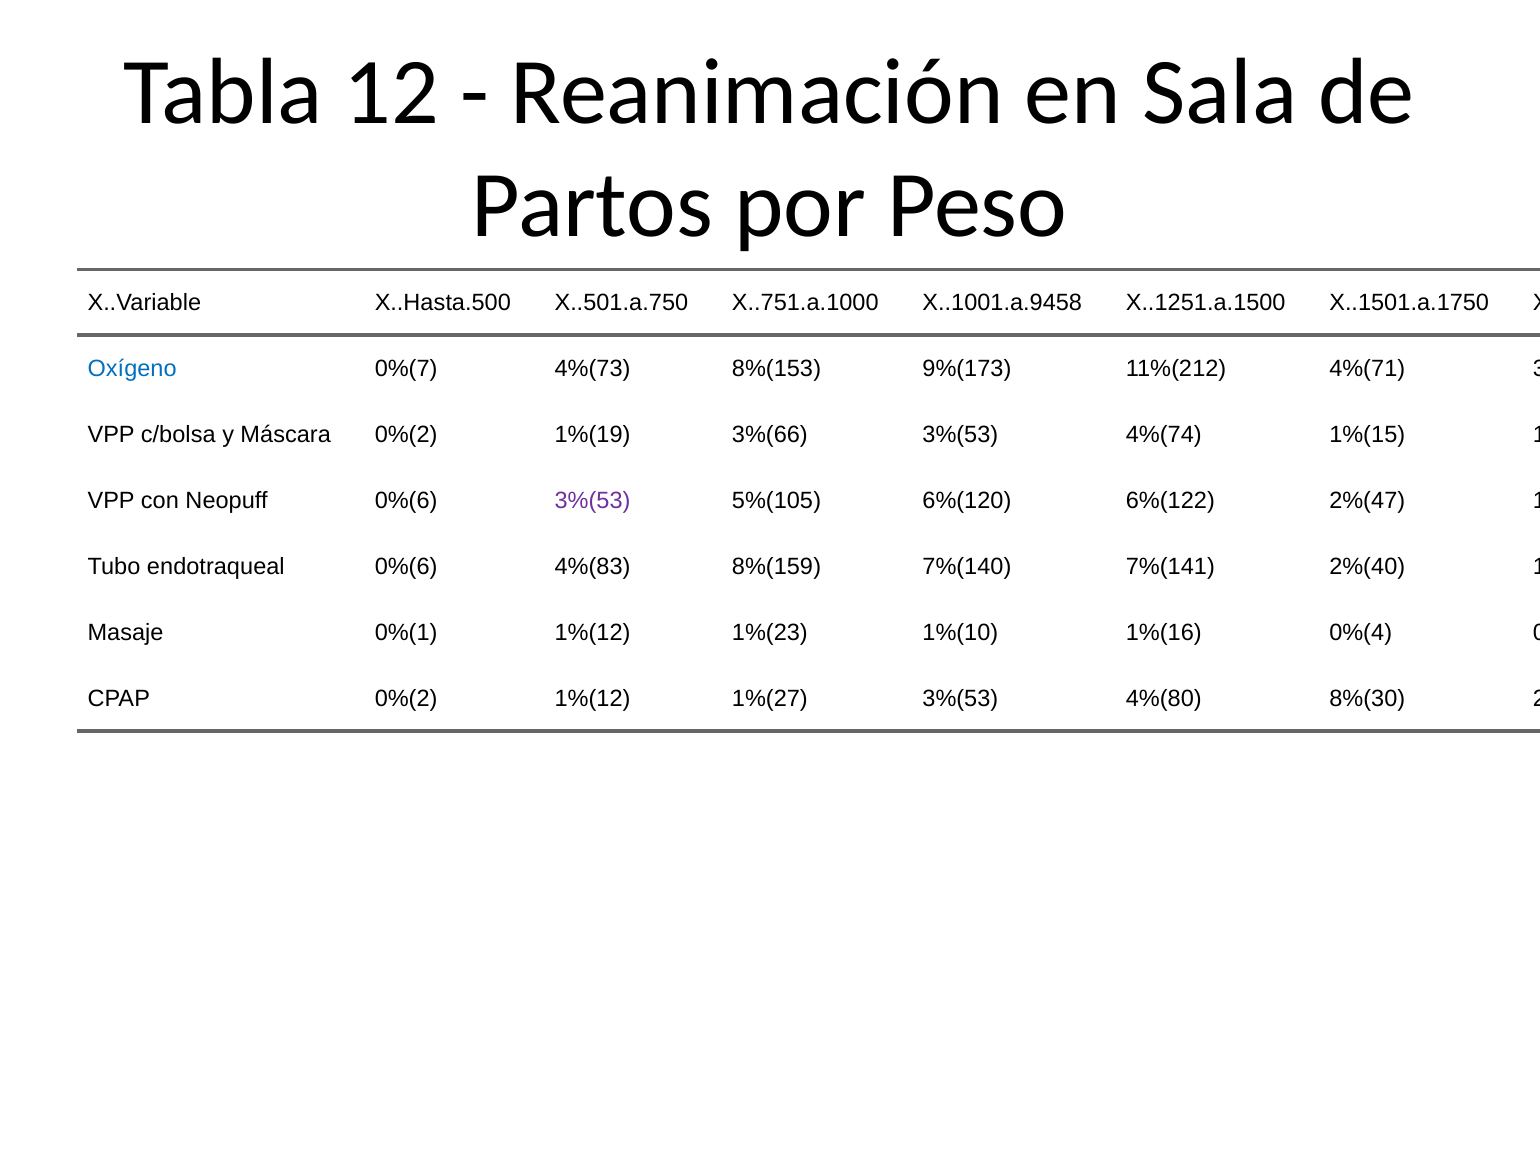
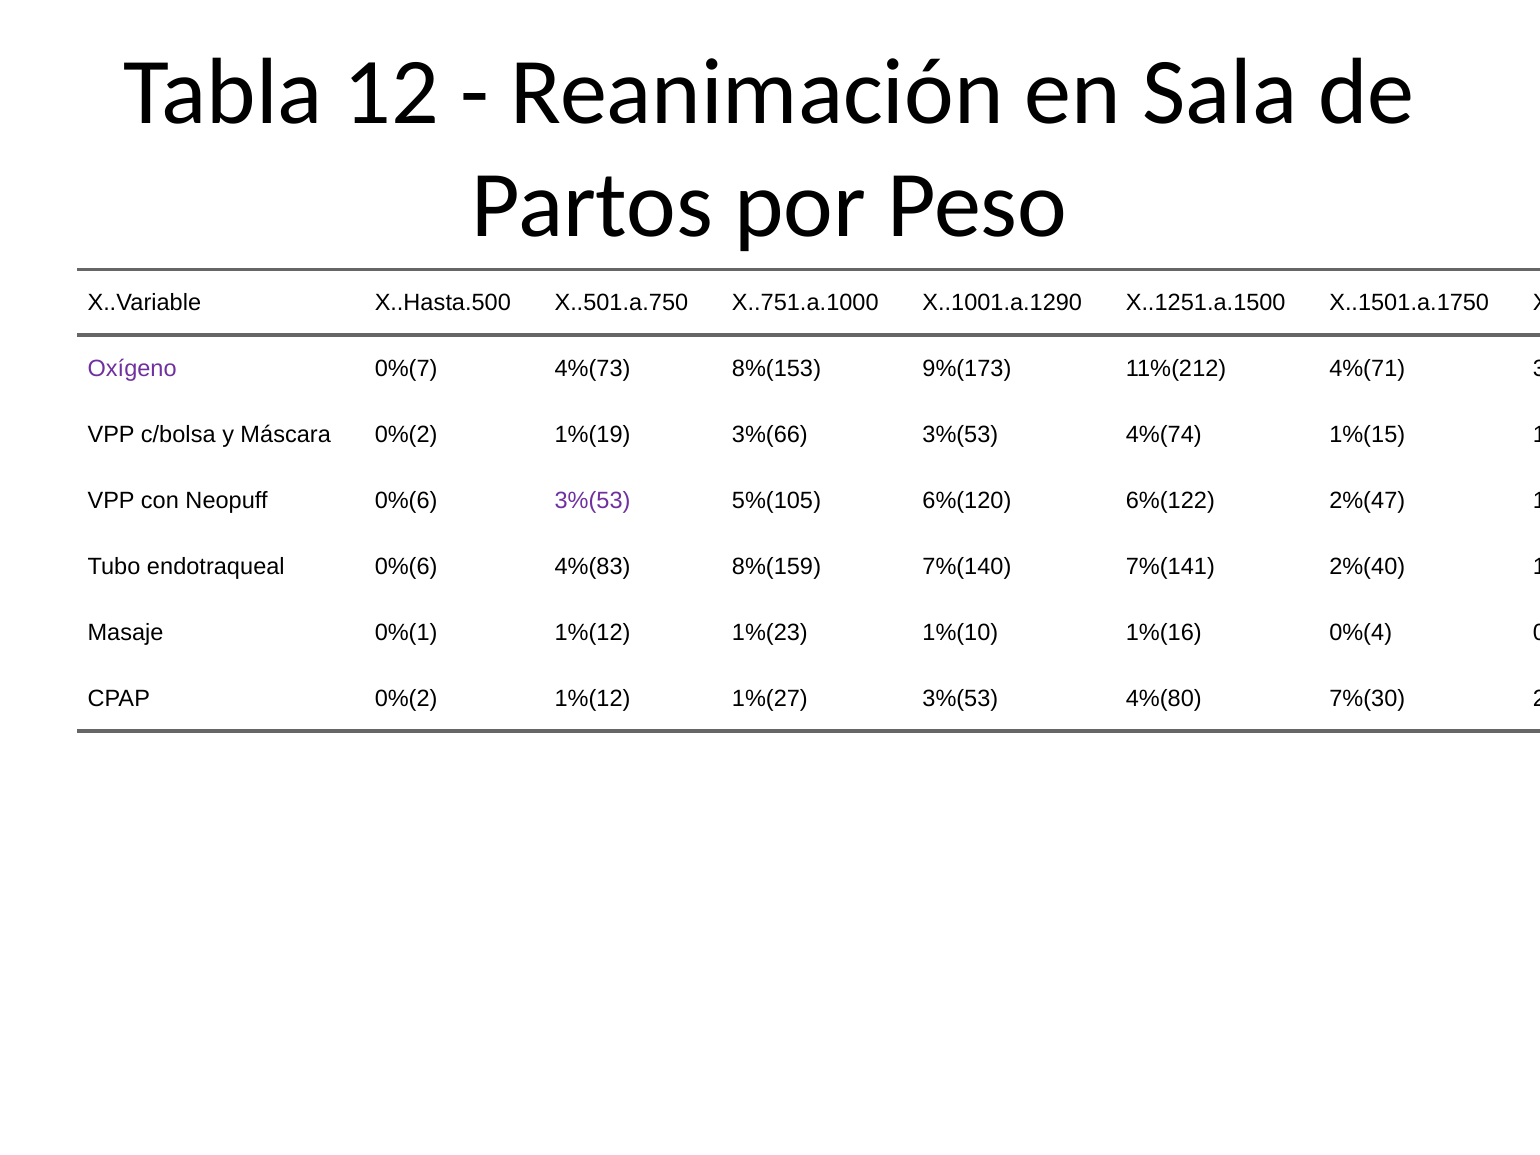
X..1001.a.9458: X..1001.a.9458 -> X..1001.a.1290 (1002, 303)
Oxígeno colour: blue -> purple (132, 369)
8%(30: 8%(30 -> 7%(30 (1367, 698)
